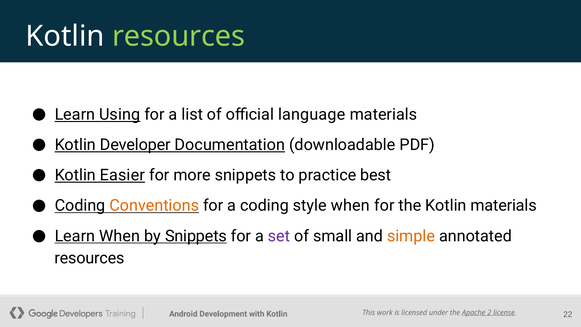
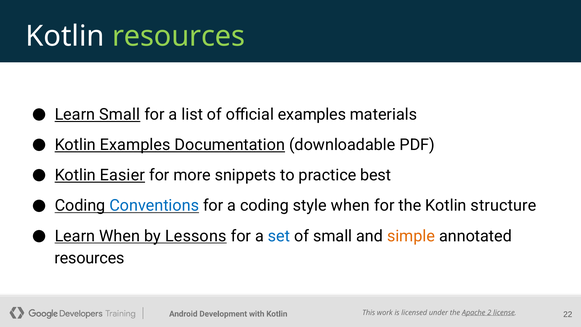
Learn Using: Using -> Small (120, 114)
official language: language -> examples (312, 114)
Kotlin Developer: Developer -> Examples (135, 145)
Conventions colour: orange -> blue (154, 206)
Kotlin materials: materials -> structure (504, 206)
by Snippets: Snippets -> Lessons (196, 236)
set colour: purple -> blue (279, 236)
